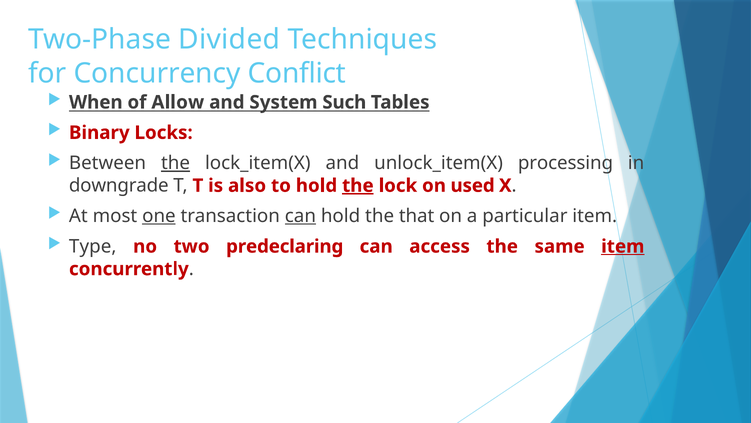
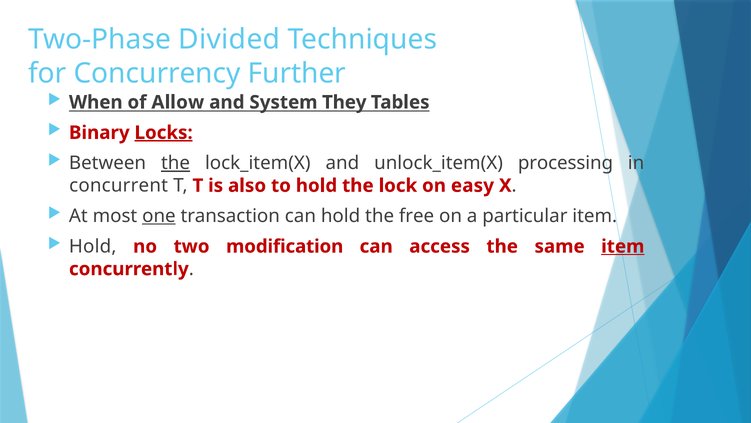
Conflict: Conflict -> Further (297, 73)
Such: Such -> They (344, 102)
Locks underline: none -> present (164, 133)
downgrade: downgrade -> concurrent (119, 185)
the underline: present -> none (358, 185)
used: used -> easy (472, 185)
can underline: present -> none (300, 216)
that: that -> free (417, 216)
Type: Type -> Hold (93, 246)
predeclaring: predeclaring -> modification (285, 246)
